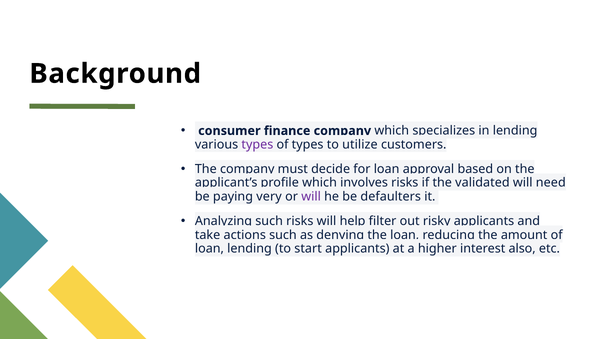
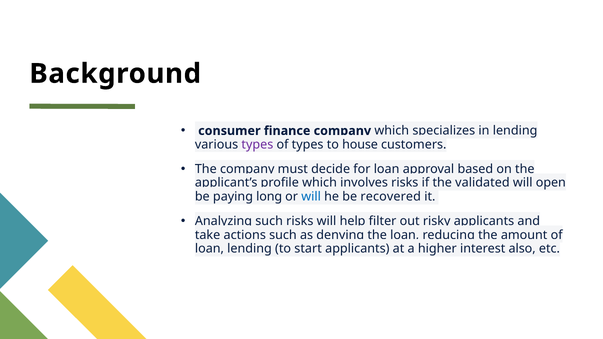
utilize: utilize -> house (360, 144)
need: need -> open (551, 183)
very: very -> long (269, 197)
will colour: purple -> blue (311, 197)
defaulters: defaulters -> recovered (391, 197)
